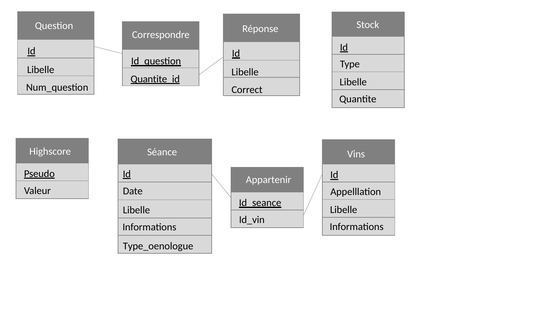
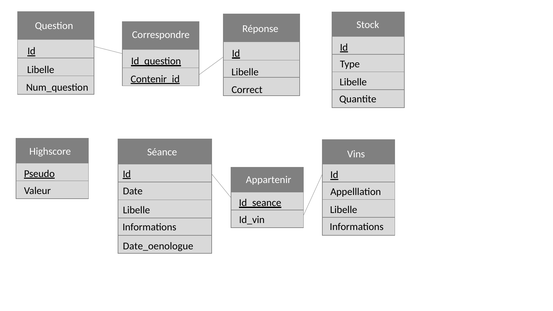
Quantite_id: Quantite_id -> Contenir_id (155, 79)
Type_oenologue: Type_oenologue -> Date_oenologue (158, 246)
